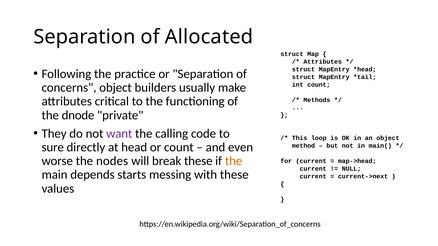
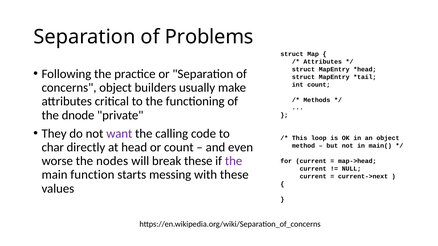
Allocated: Allocated -> Problems (209, 37)
sure: sure -> char (53, 147)
the colour: orange -> purple (234, 161)
depends: depends -> function (92, 175)
